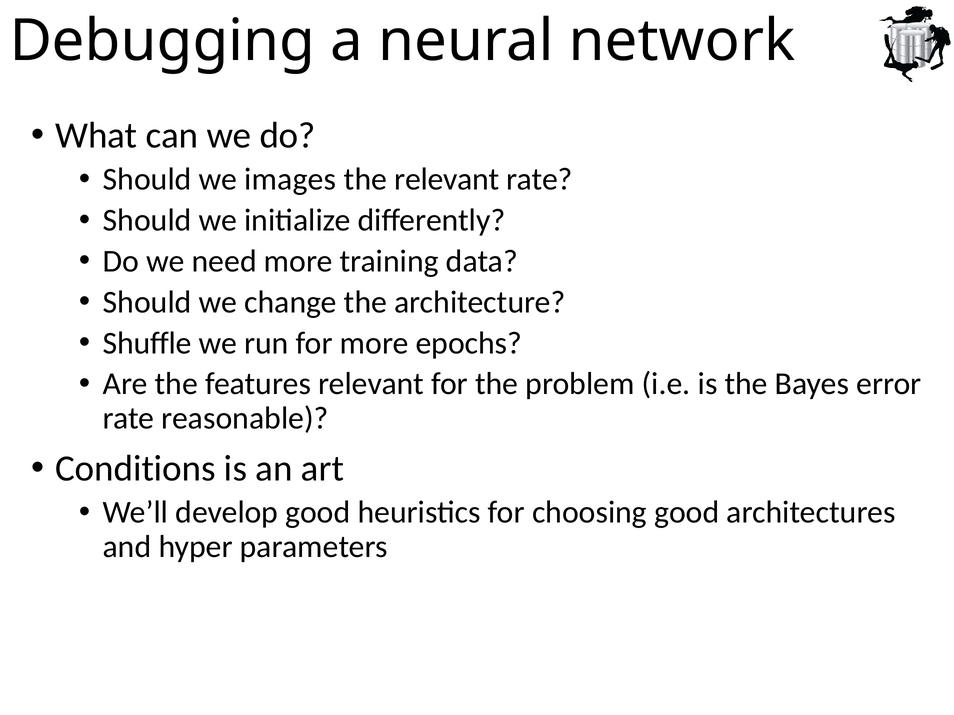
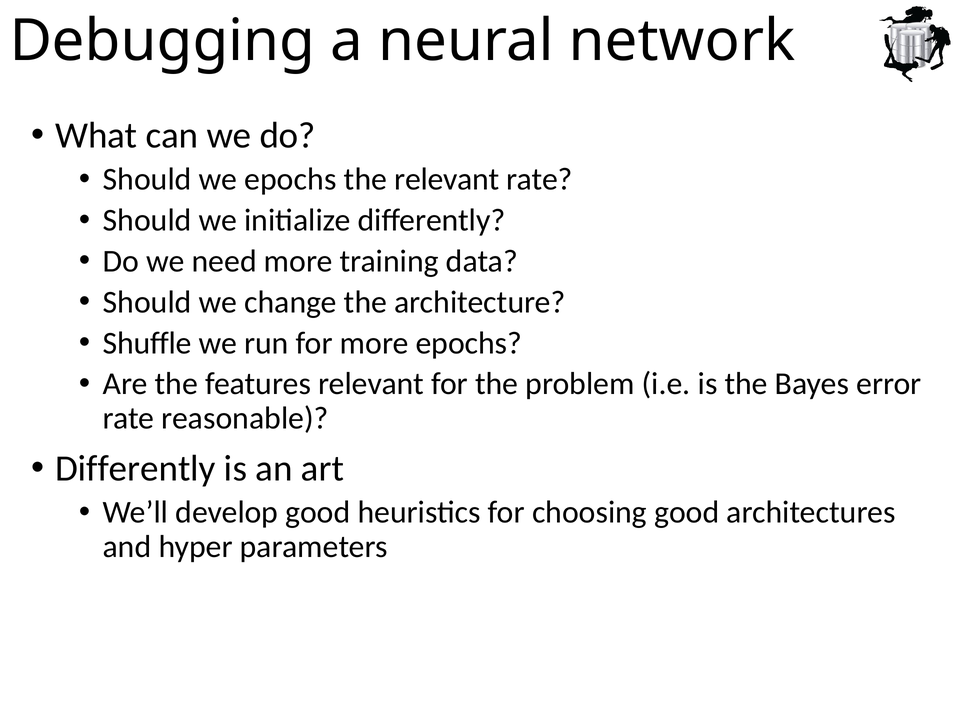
we images: images -> epochs (290, 180)
Conditions: Conditions -> Differently (135, 469)
